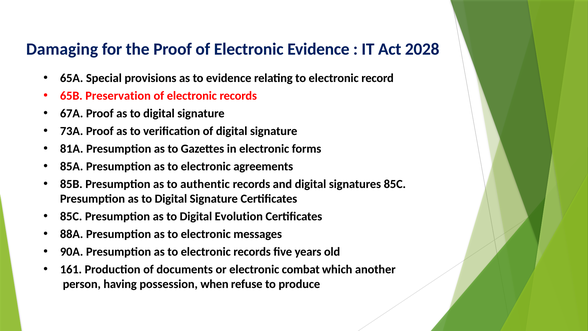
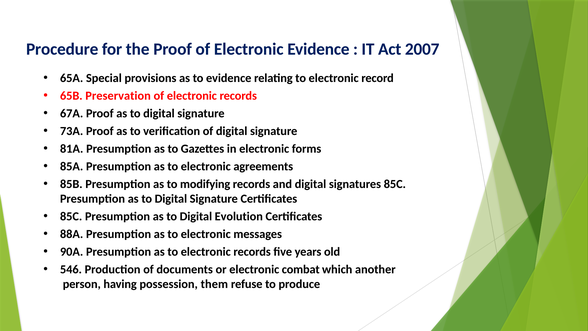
Damaging: Damaging -> Procedure (62, 49)
2028: 2028 -> 2007 (422, 49)
authentic: authentic -> modifying (205, 184)
161: 161 -> 546 (71, 269)
when: when -> them (214, 284)
